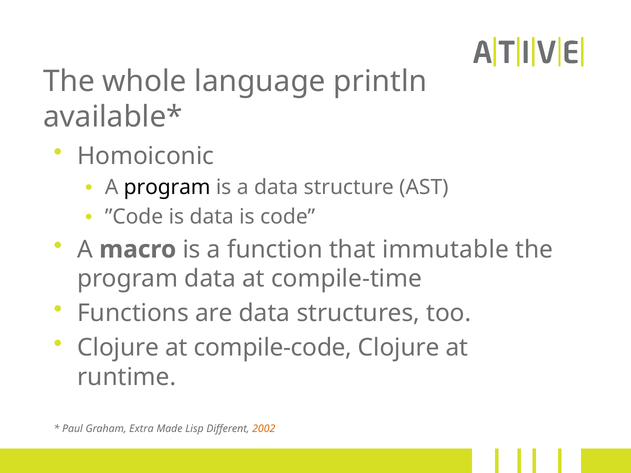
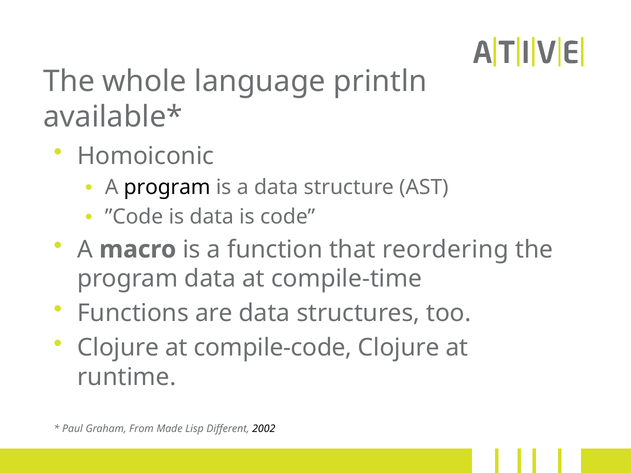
immutable: immutable -> reordering (445, 250)
Extra: Extra -> From (141, 429)
2002 colour: orange -> black (264, 429)
